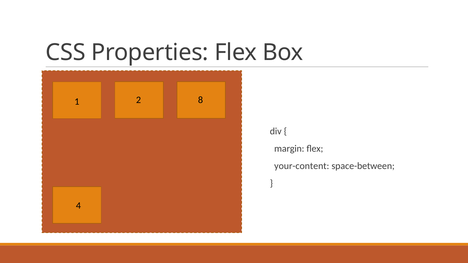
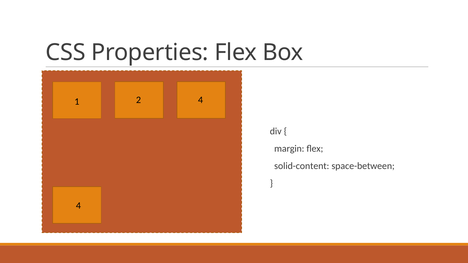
2 8: 8 -> 4 (201, 100)
your-content: your-content -> solid-content (302, 166)
